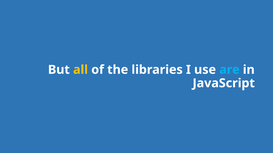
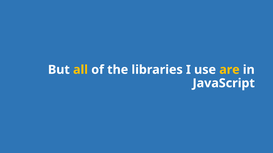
are colour: light blue -> yellow (229, 70)
